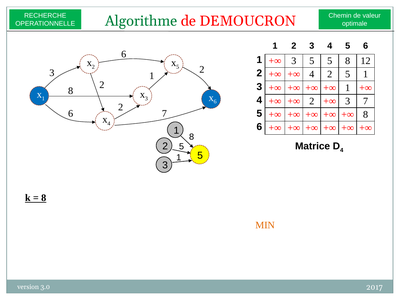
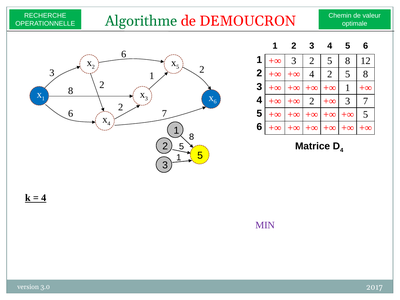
5: 5 -> 2 (312, 61)
4 2 5 1: 1 -> 8 (366, 74)
8: 8 -> 5 (366, 114)
8: 8 -> 4 (44, 198)
MIN colour: orange -> purple (265, 225)
